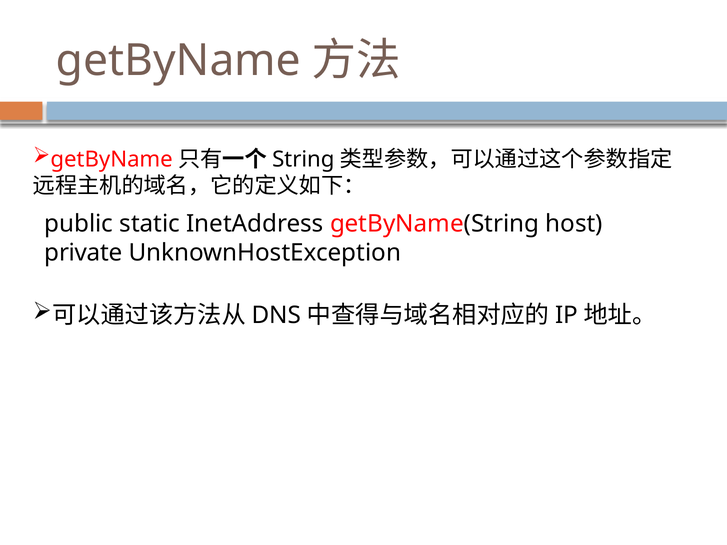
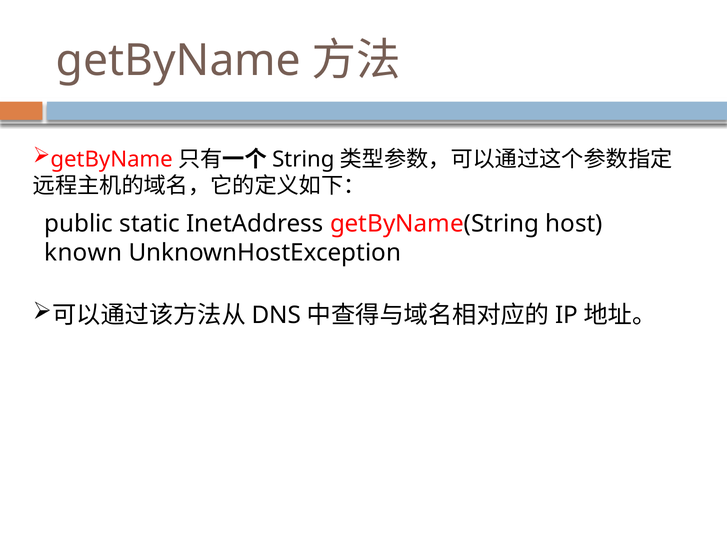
private: private -> known (83, 253)
